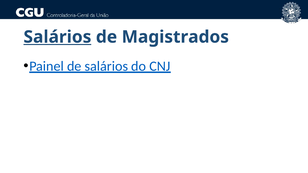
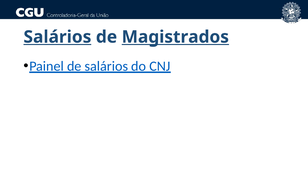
Magistrados underline: none -> present (175, 37)
